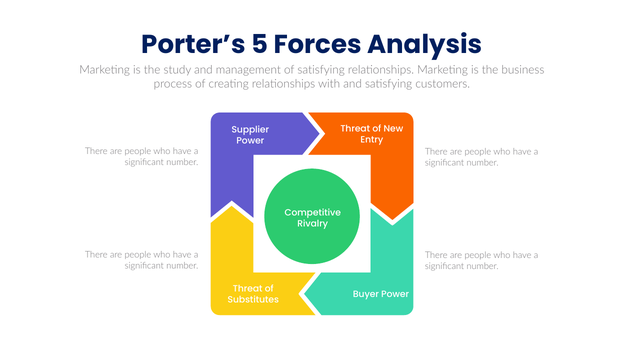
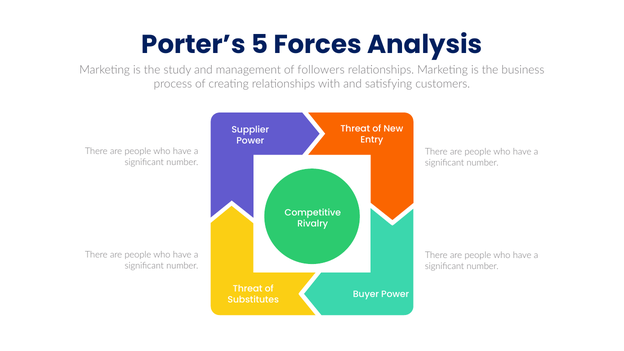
of satisfying: satisfying -> followers (321, 70)
